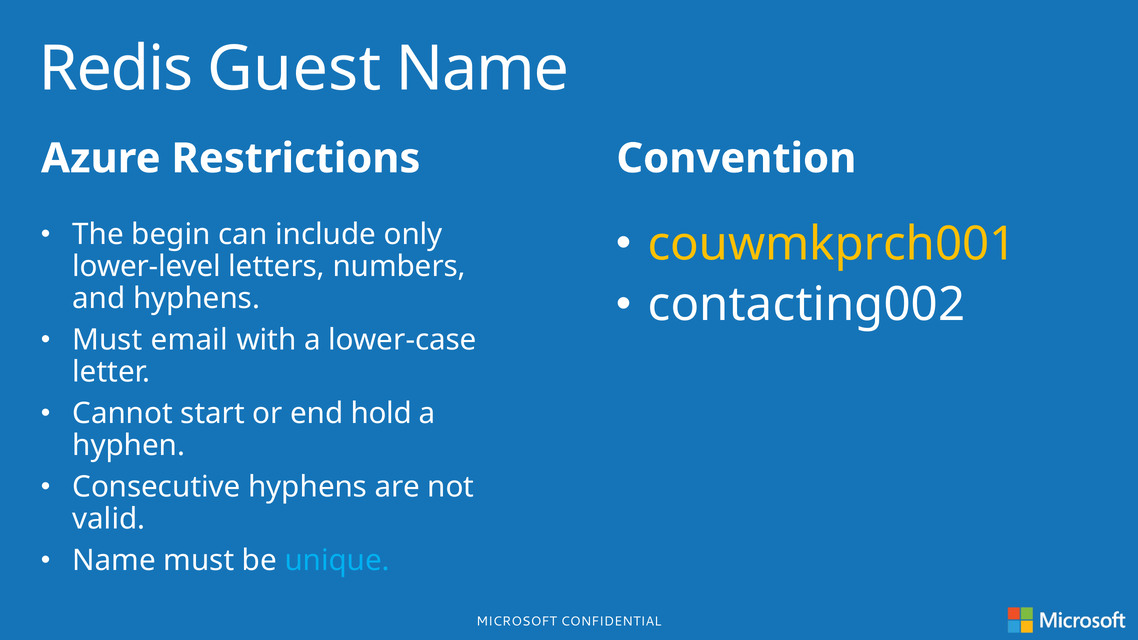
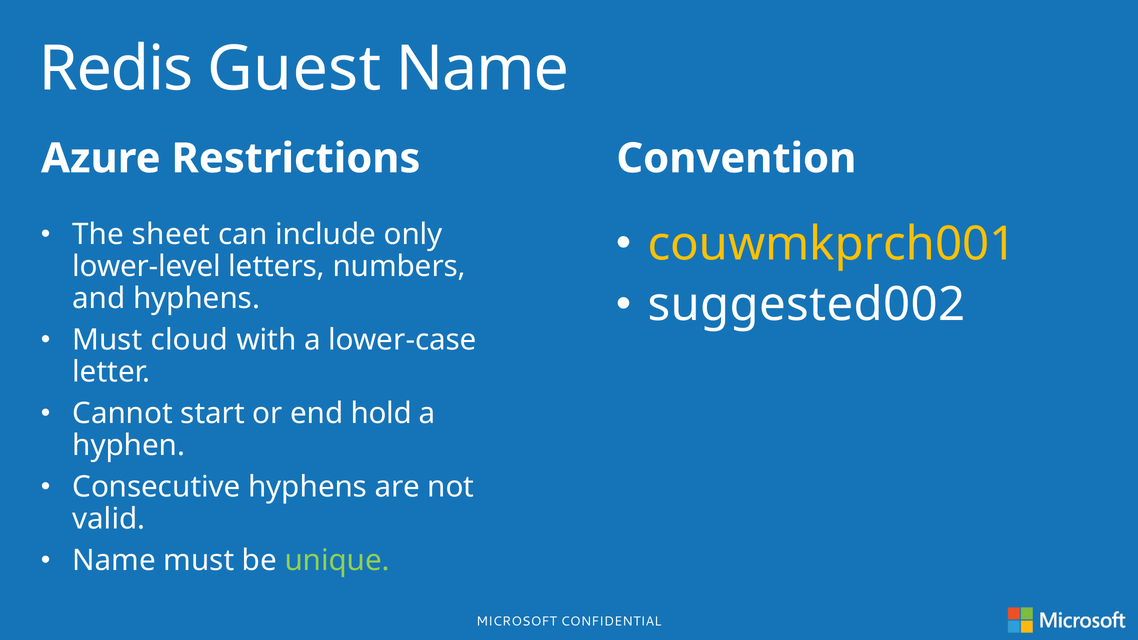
begin: begin -> sheet (171, 235)
contacting002: contacting002 -> suggested002 (806, 305)
email: email -> cloud (189, 340)
unique colour: light blue -> light green (337, 561)
